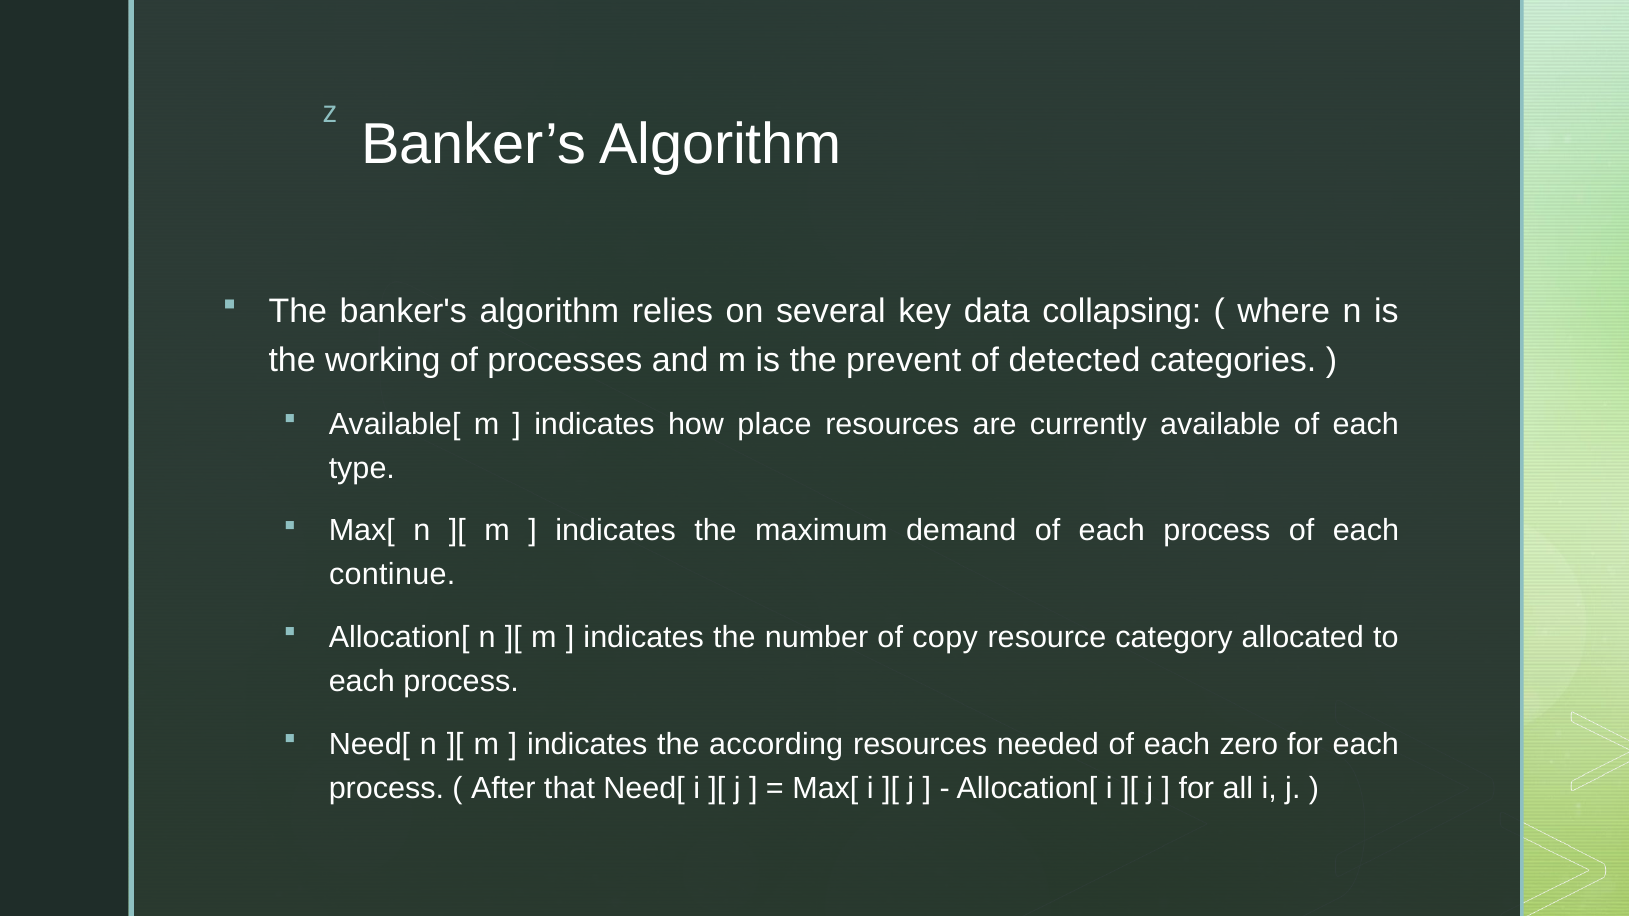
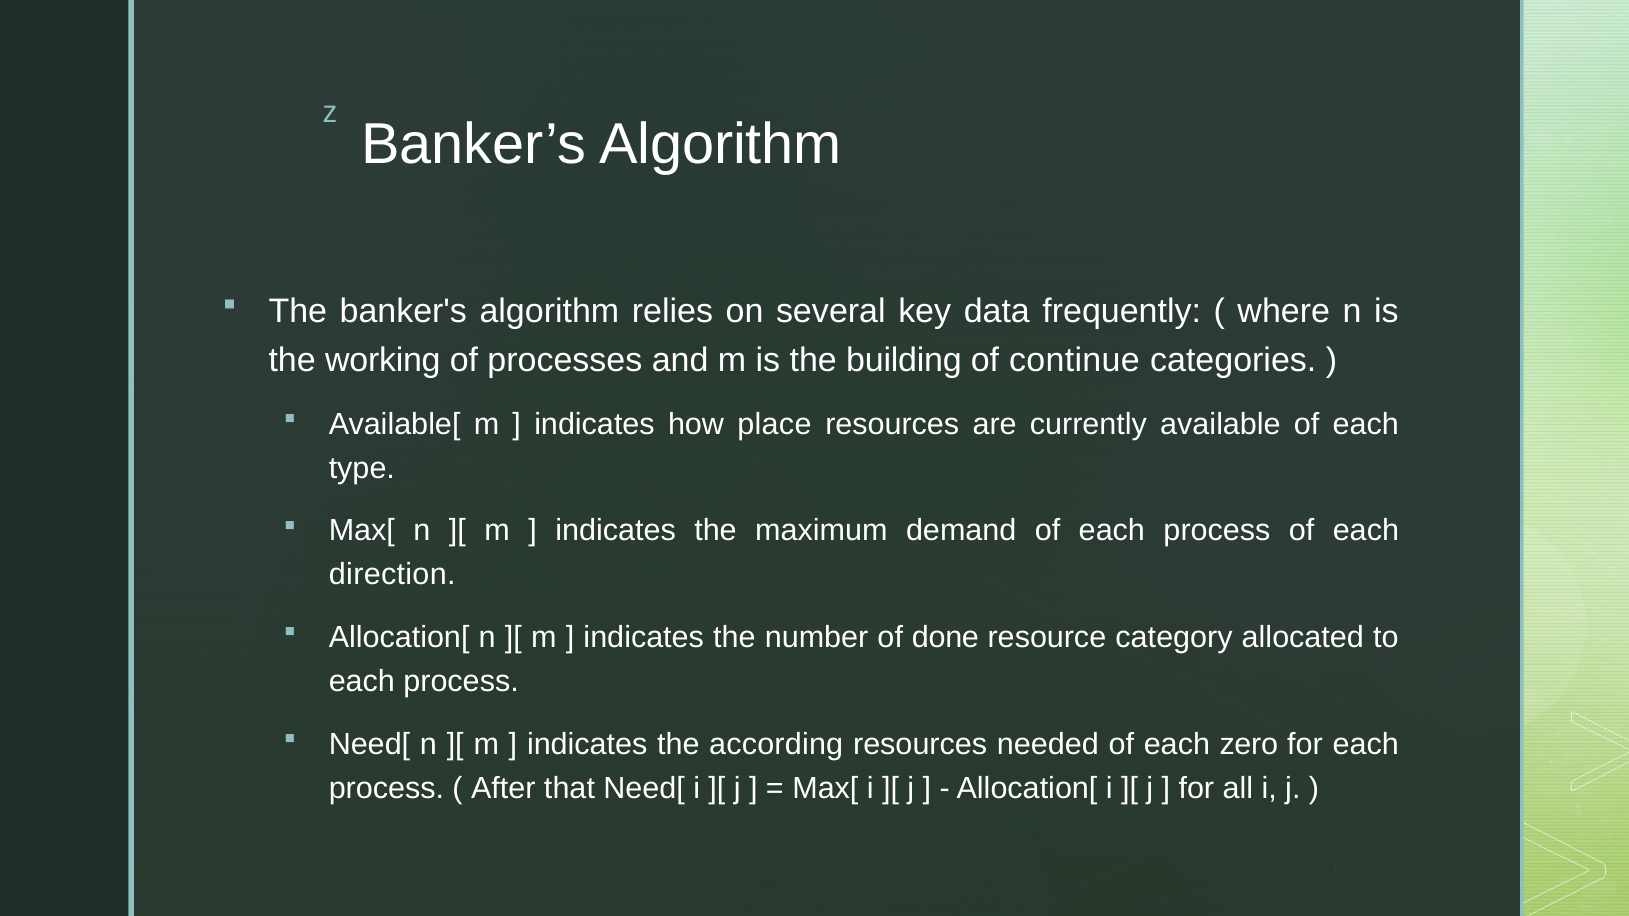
collapsing: collapsing -> frequently (1122, 311)
prevent: prevent -> building (904, 360)
detected: detected -> continue (1074, 360)
continue: continue -> direction (392, 575)
copy: copy -> done (945, 638)
